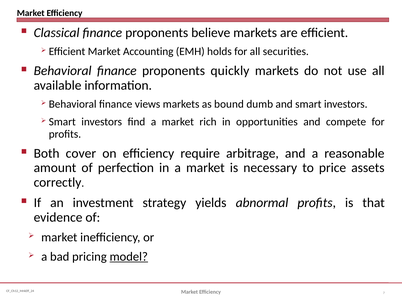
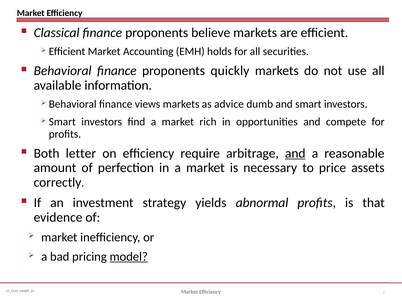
bound: bound -> advice (229, 104)
cover: cover -> letter (81, 153)
and underline: none -> present (295, 153)
